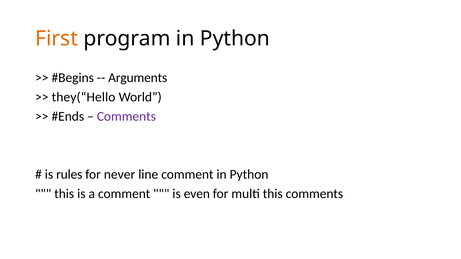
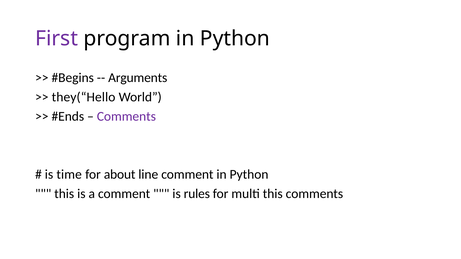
First colour: orange -> purple (57, 39)
rules: rules -> time (69, 175)
never: never -> about (120, 175)
even: even -> rules (197, 194)
